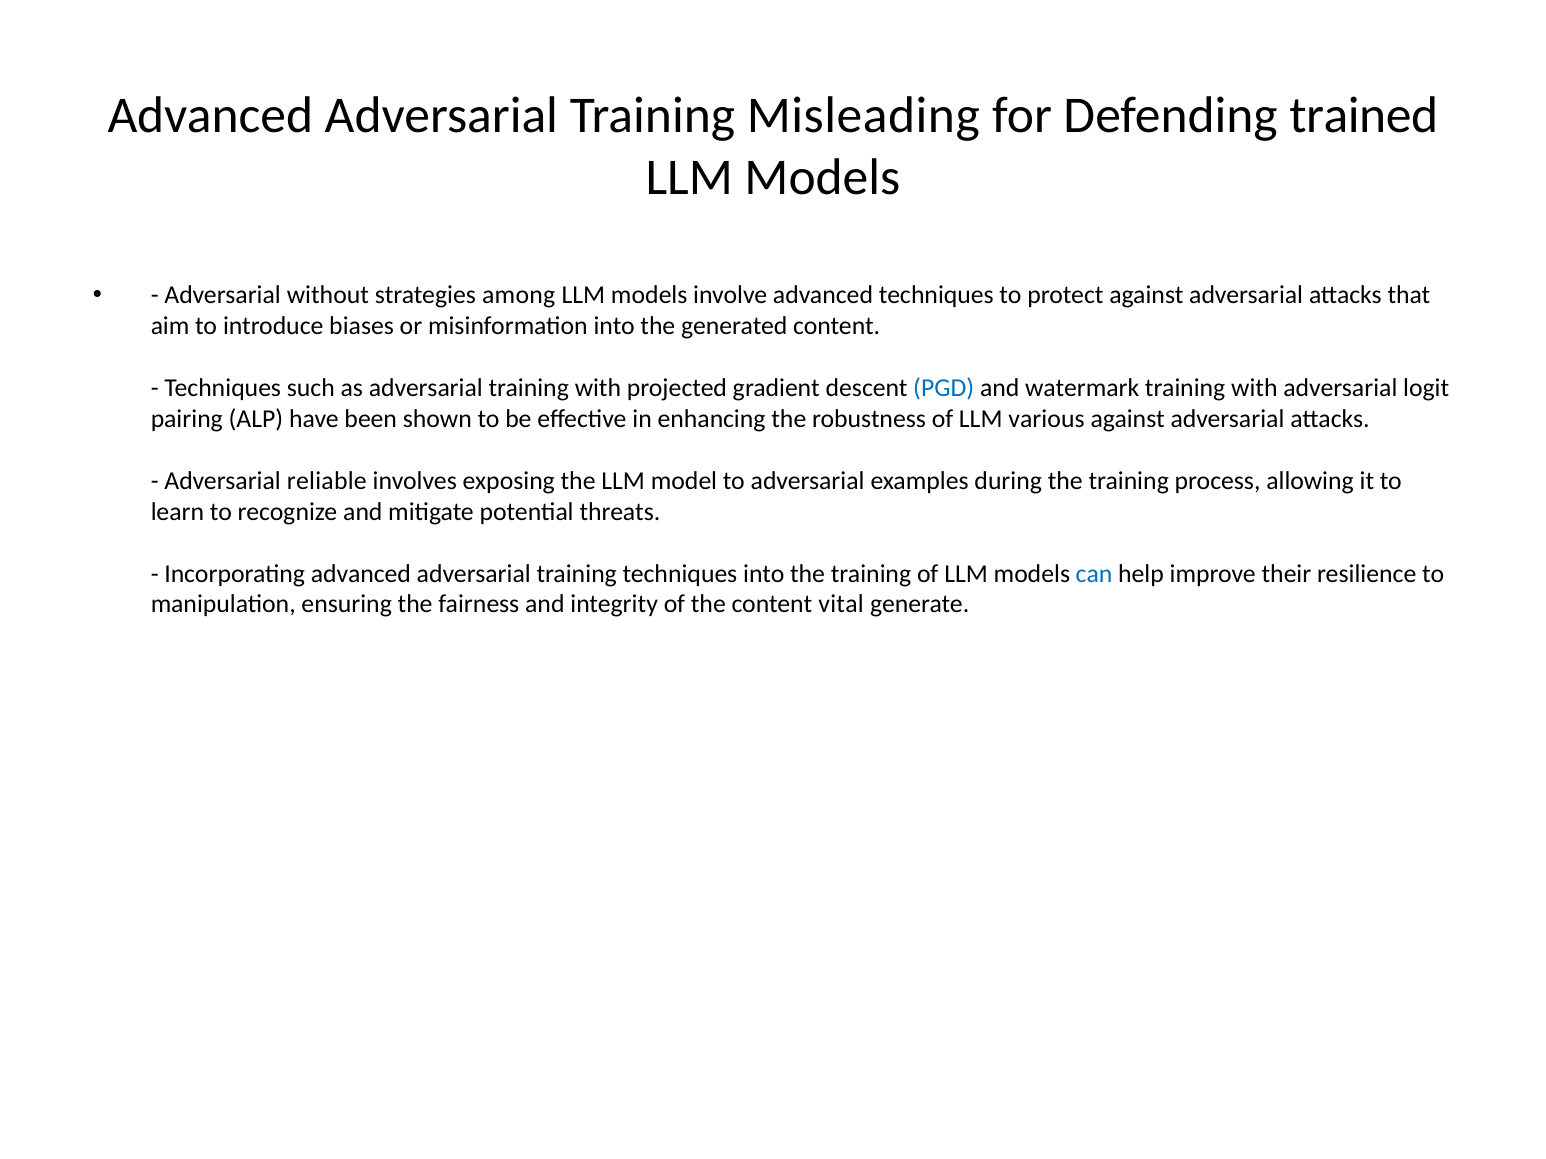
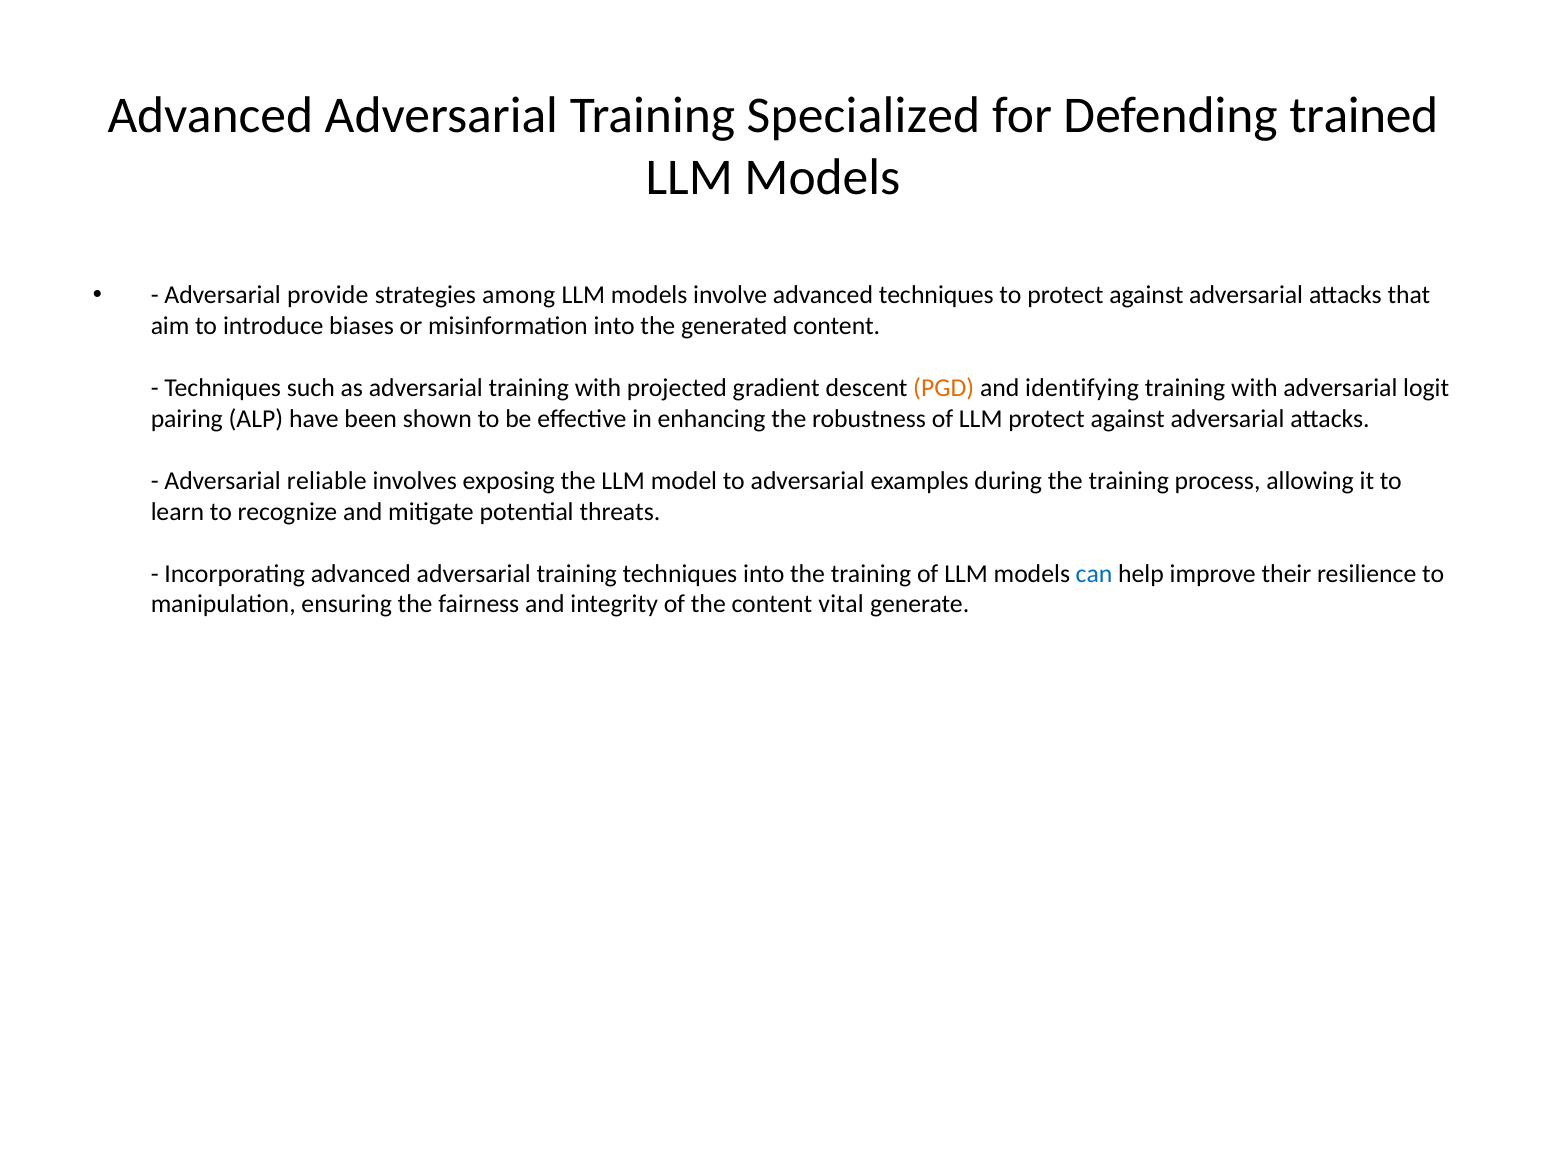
Misleading: Misleading -> Specialized (863, 116)
without: without -> provide (328, 296)
PGD colour: blue -> orange (944, 388)
watermark: watermark -> identifying (1082, 388)
LLM various: various -> protect (1047, 419)
